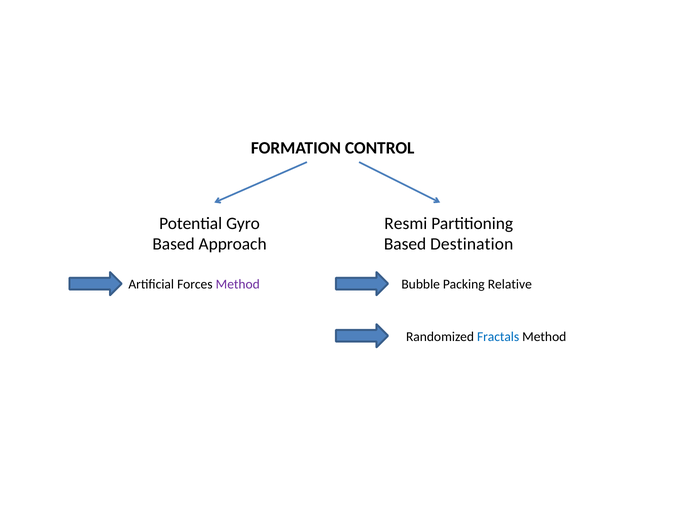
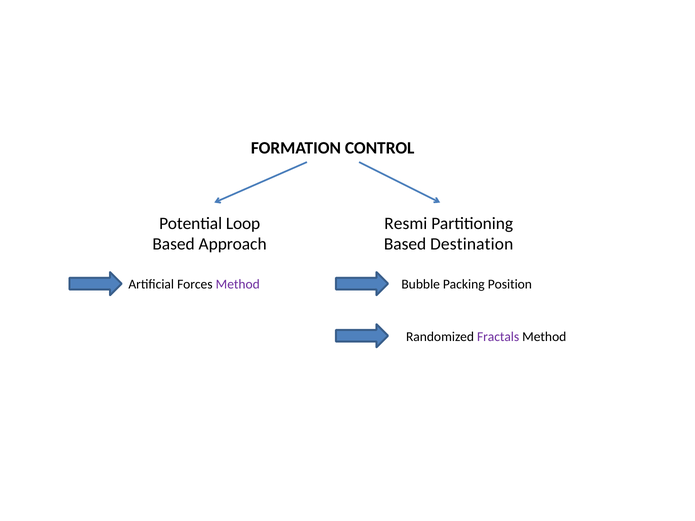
Gyro: Gyro -> Loop (243, 224)
Relative: Relative -> Position (510, 285)
Fractals colour: blue -> purple (498, 337)
